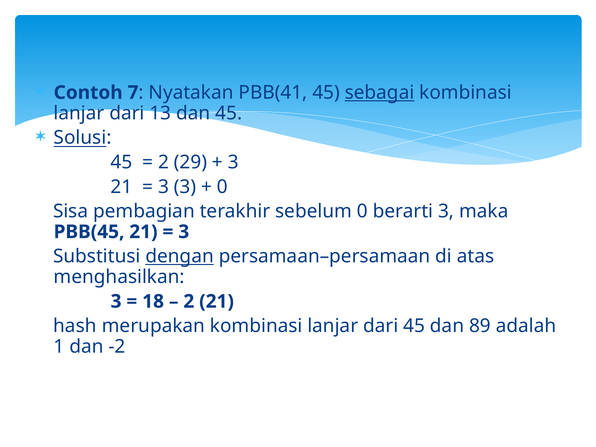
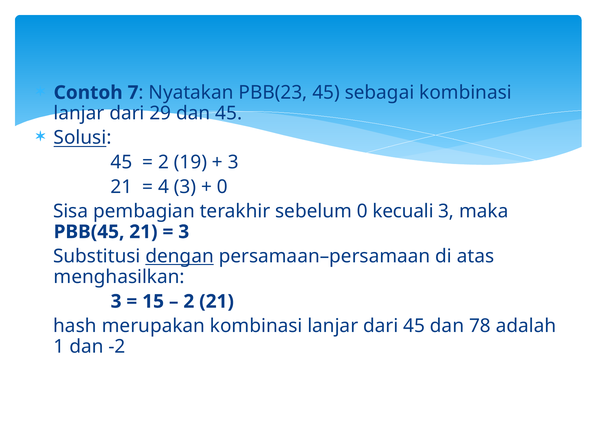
PBB(41: PBB(41 -> PBB(23 (273, 93)
sebagai underline: present -> none (380, 93)
13: 13 -> 29 (160, 113)
29: 29 -> 19 (190, 162)
3: 3 -> 4 (164, 187)
berarti: berarti -> kecuali (403, 211)
18: 18 -> 15 (153, 301)
89: 89 -> 78 (480, 326)
